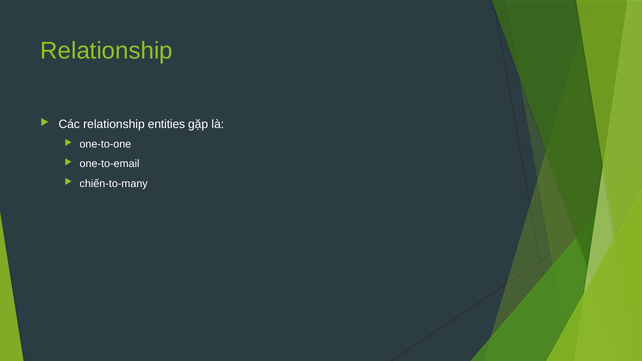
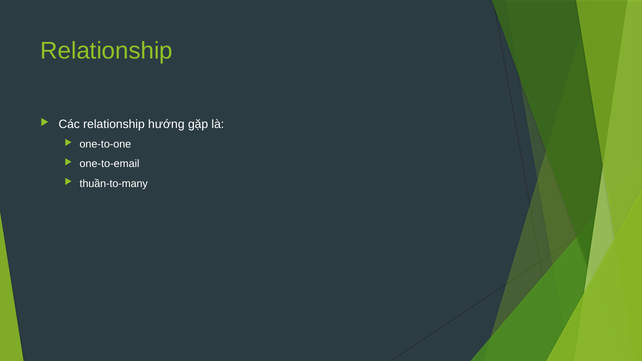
entities: entities -> hướng (166, 124)
chiến-to-many: chiến-to-many -> thuần-to-many (114, 184)
